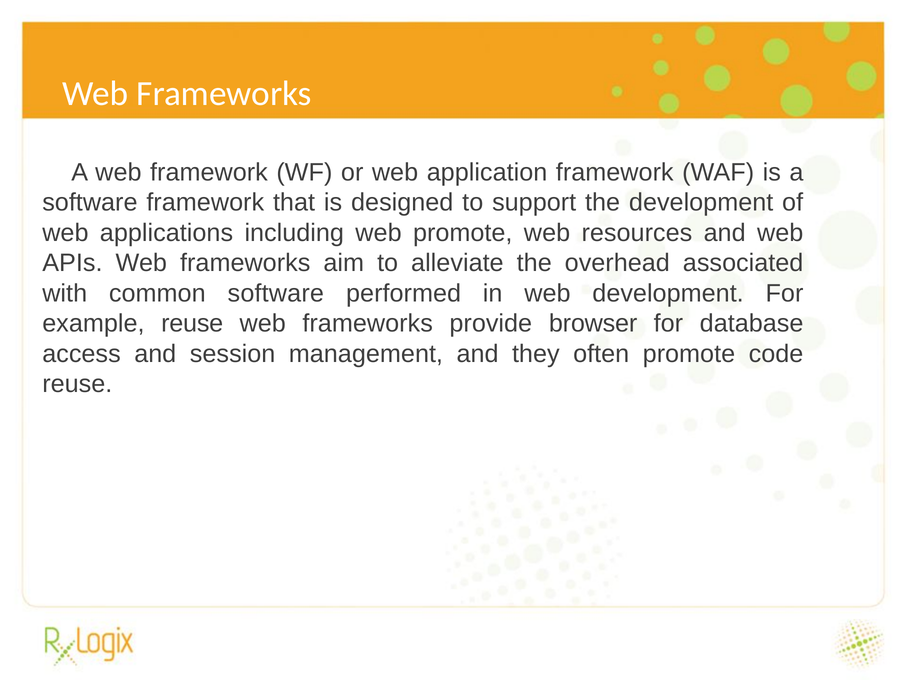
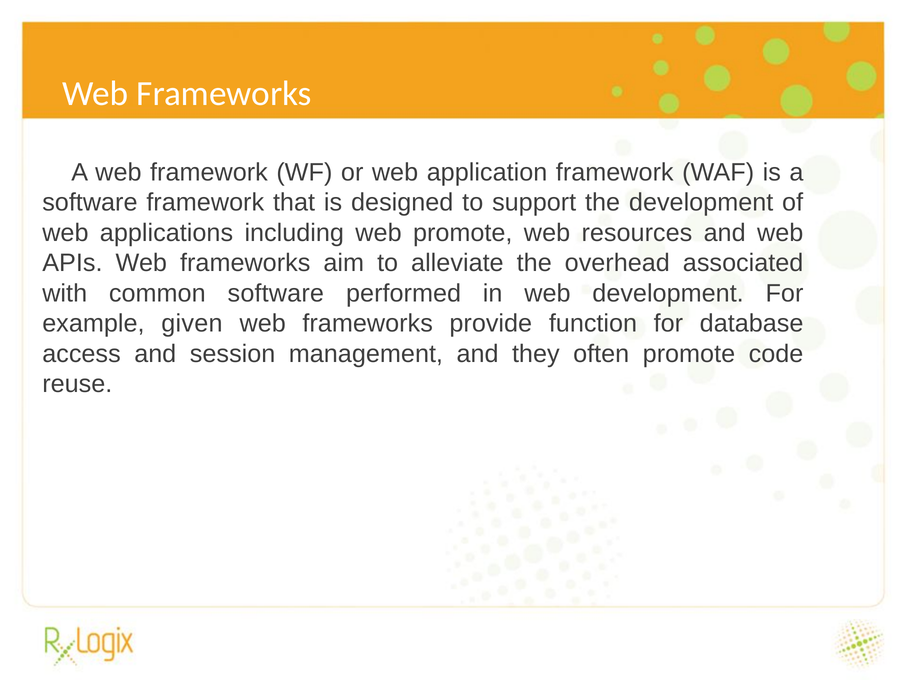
example reuse: reuse -> given (192, 324)
browser: browser -> function (593, 324)
